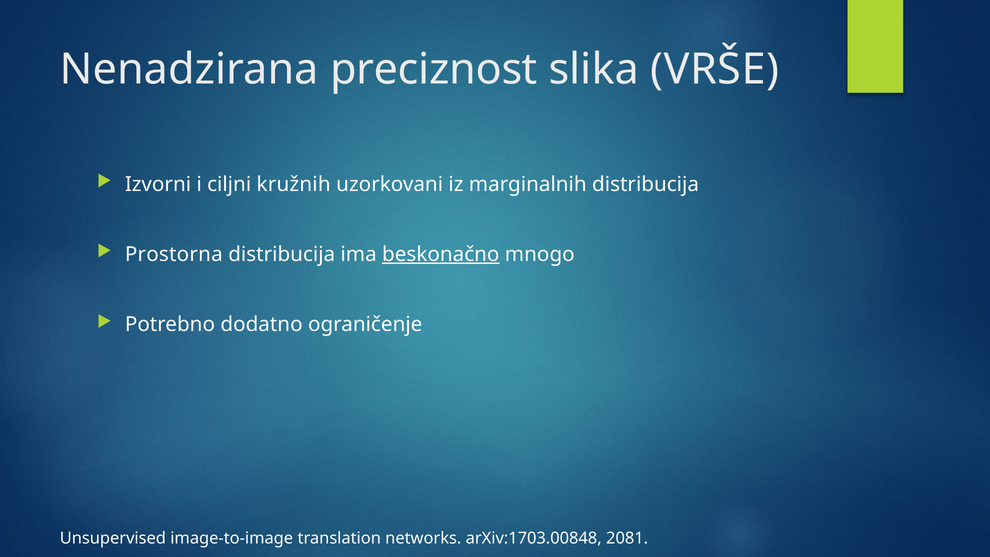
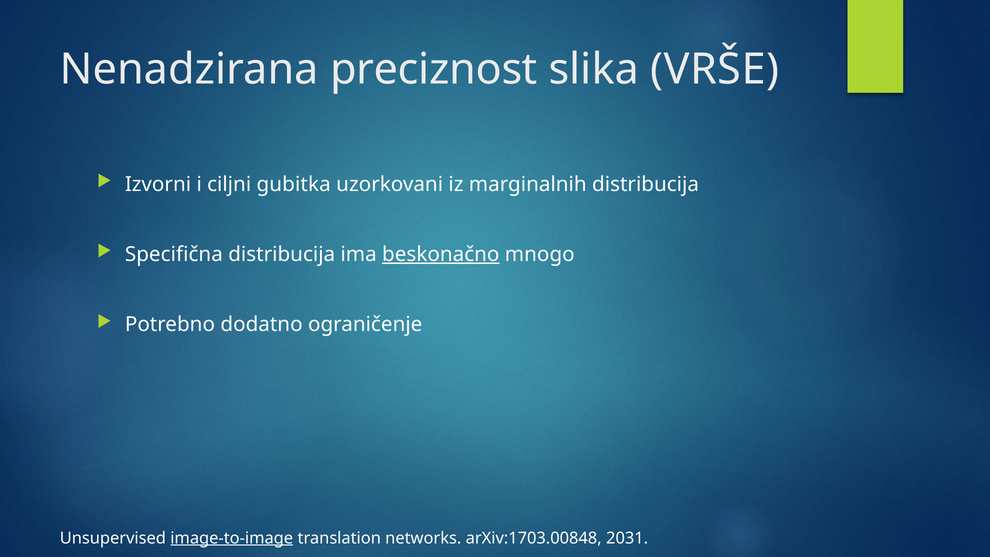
kružnih: kružnih -> gubitka (294, 184)
Prostorna: Prostorna -> Specifična (174, 254)
image-to-image underline: none -> present (232, 538)
2081: 2081 -> 2031 (627, 538)
